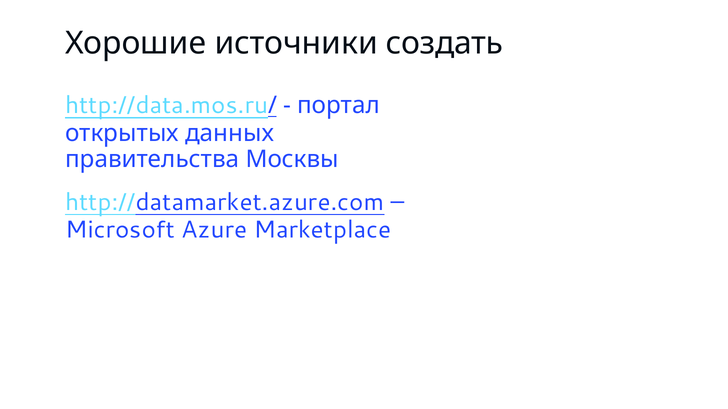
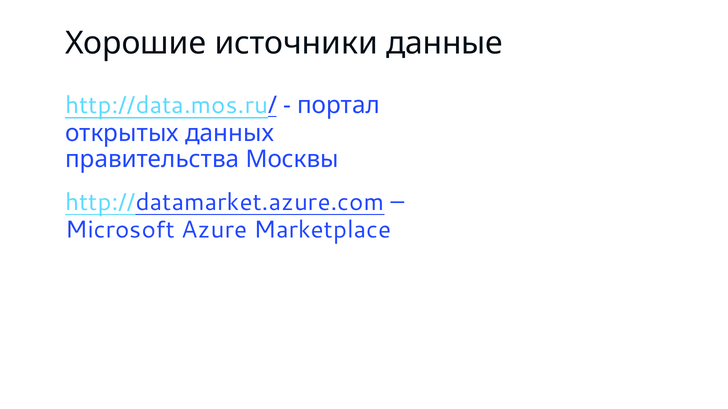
создать: создать -> данные (445, 43)
